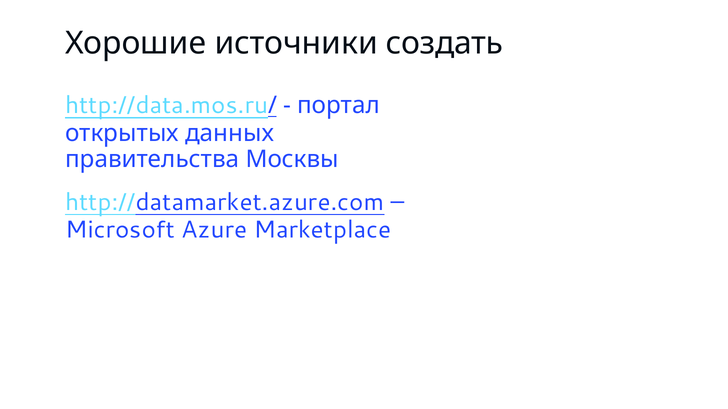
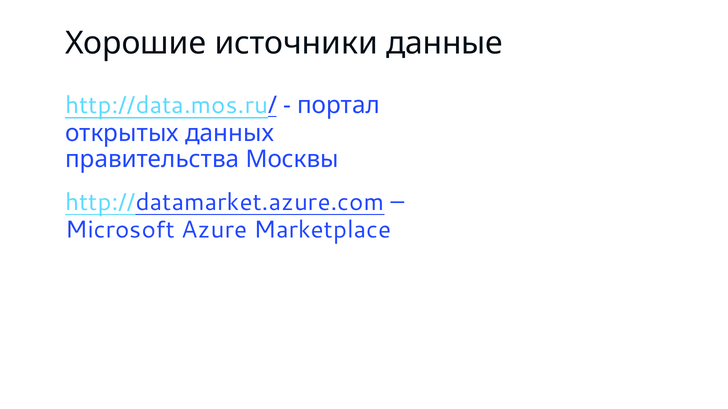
создать: создать -> данные (445, 43)
